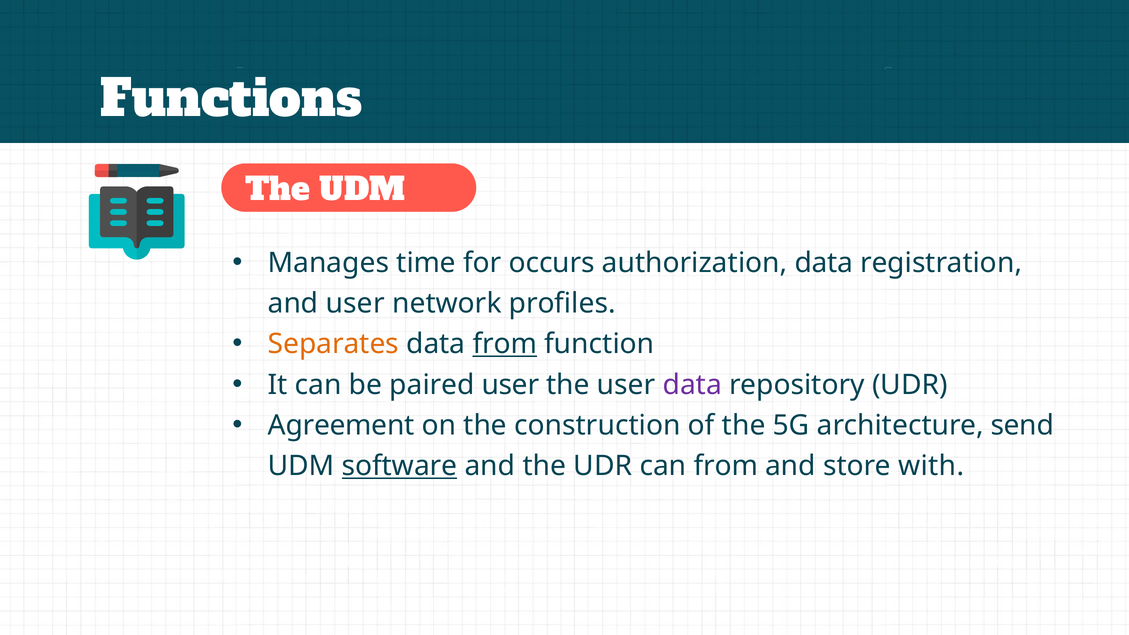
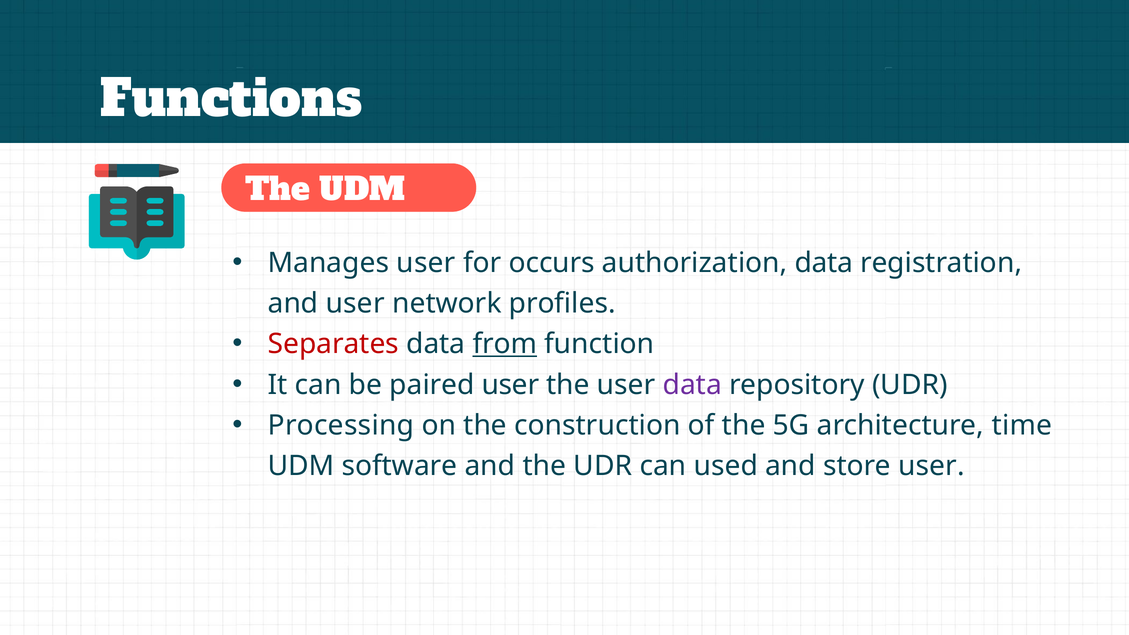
Manages time: time -> user (426, 263)
Separates colour: orange -> red (333, 344)
Agreement: Agreement -> Processing (341, 425)
send: send -> time (1022, 425)
software underline: present -> none (400, 466)
can from: from -> used (726, 466)
store with: with -> user (931, 466)
